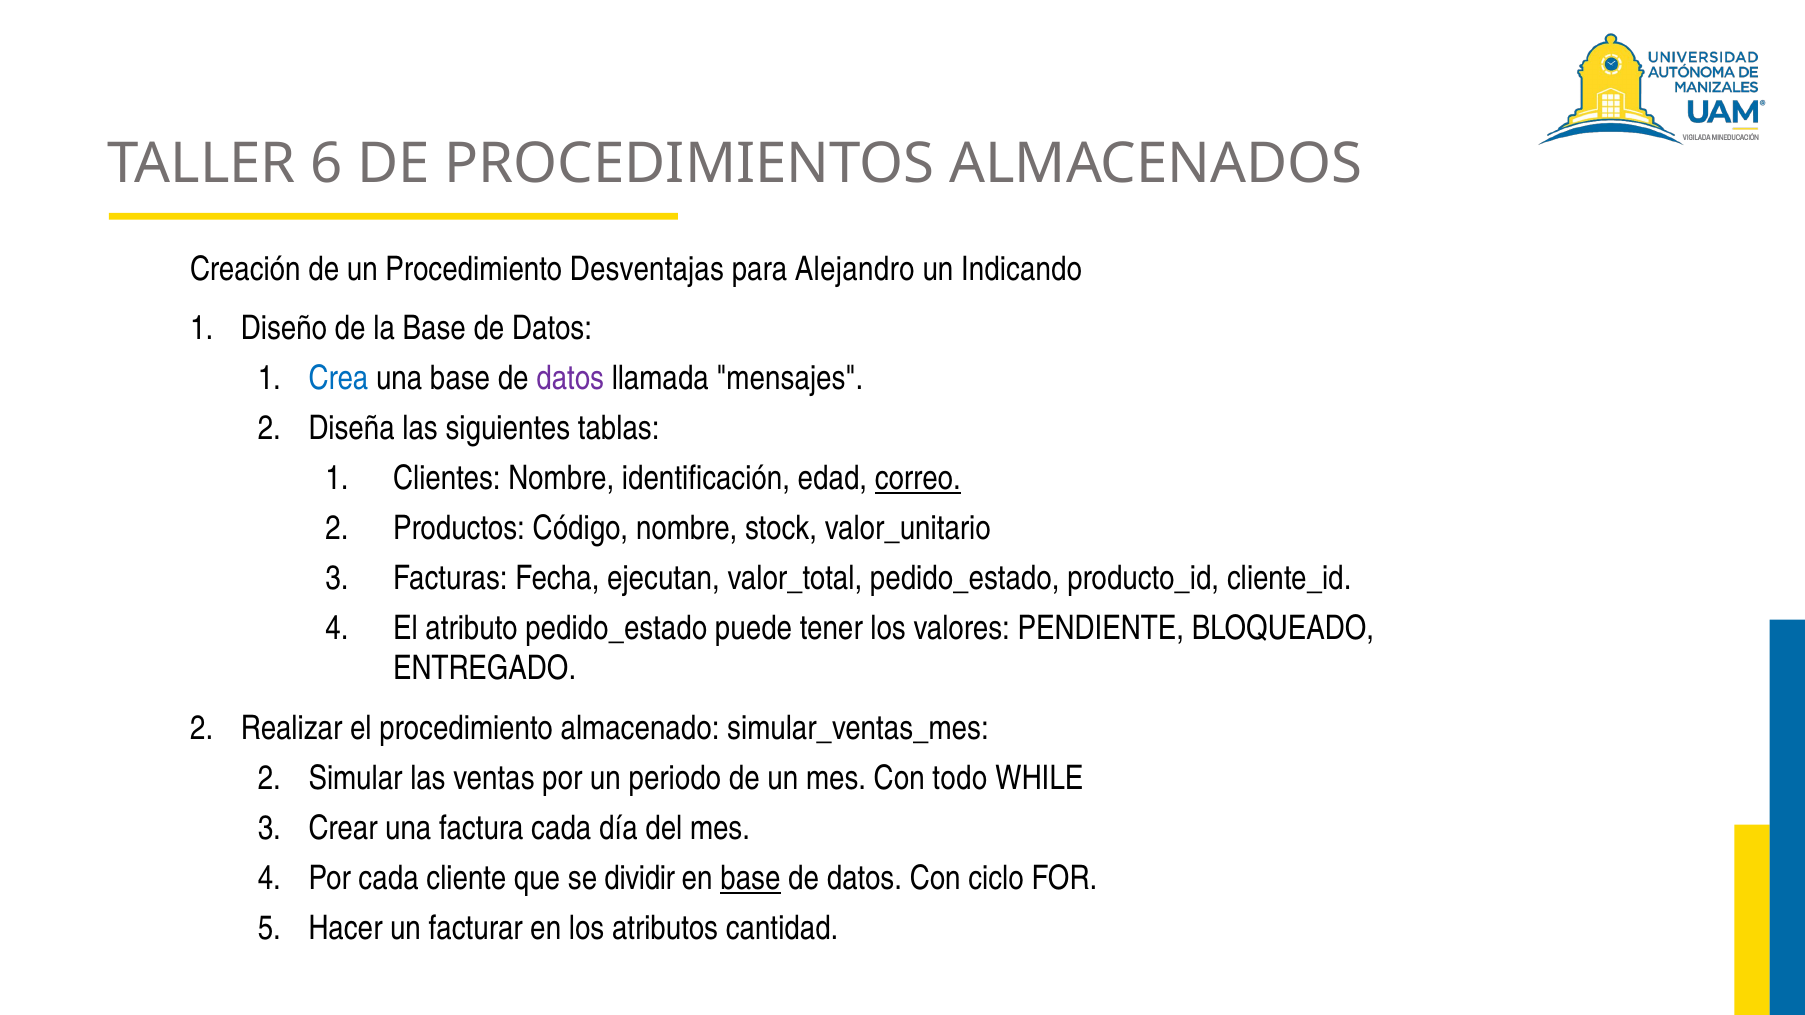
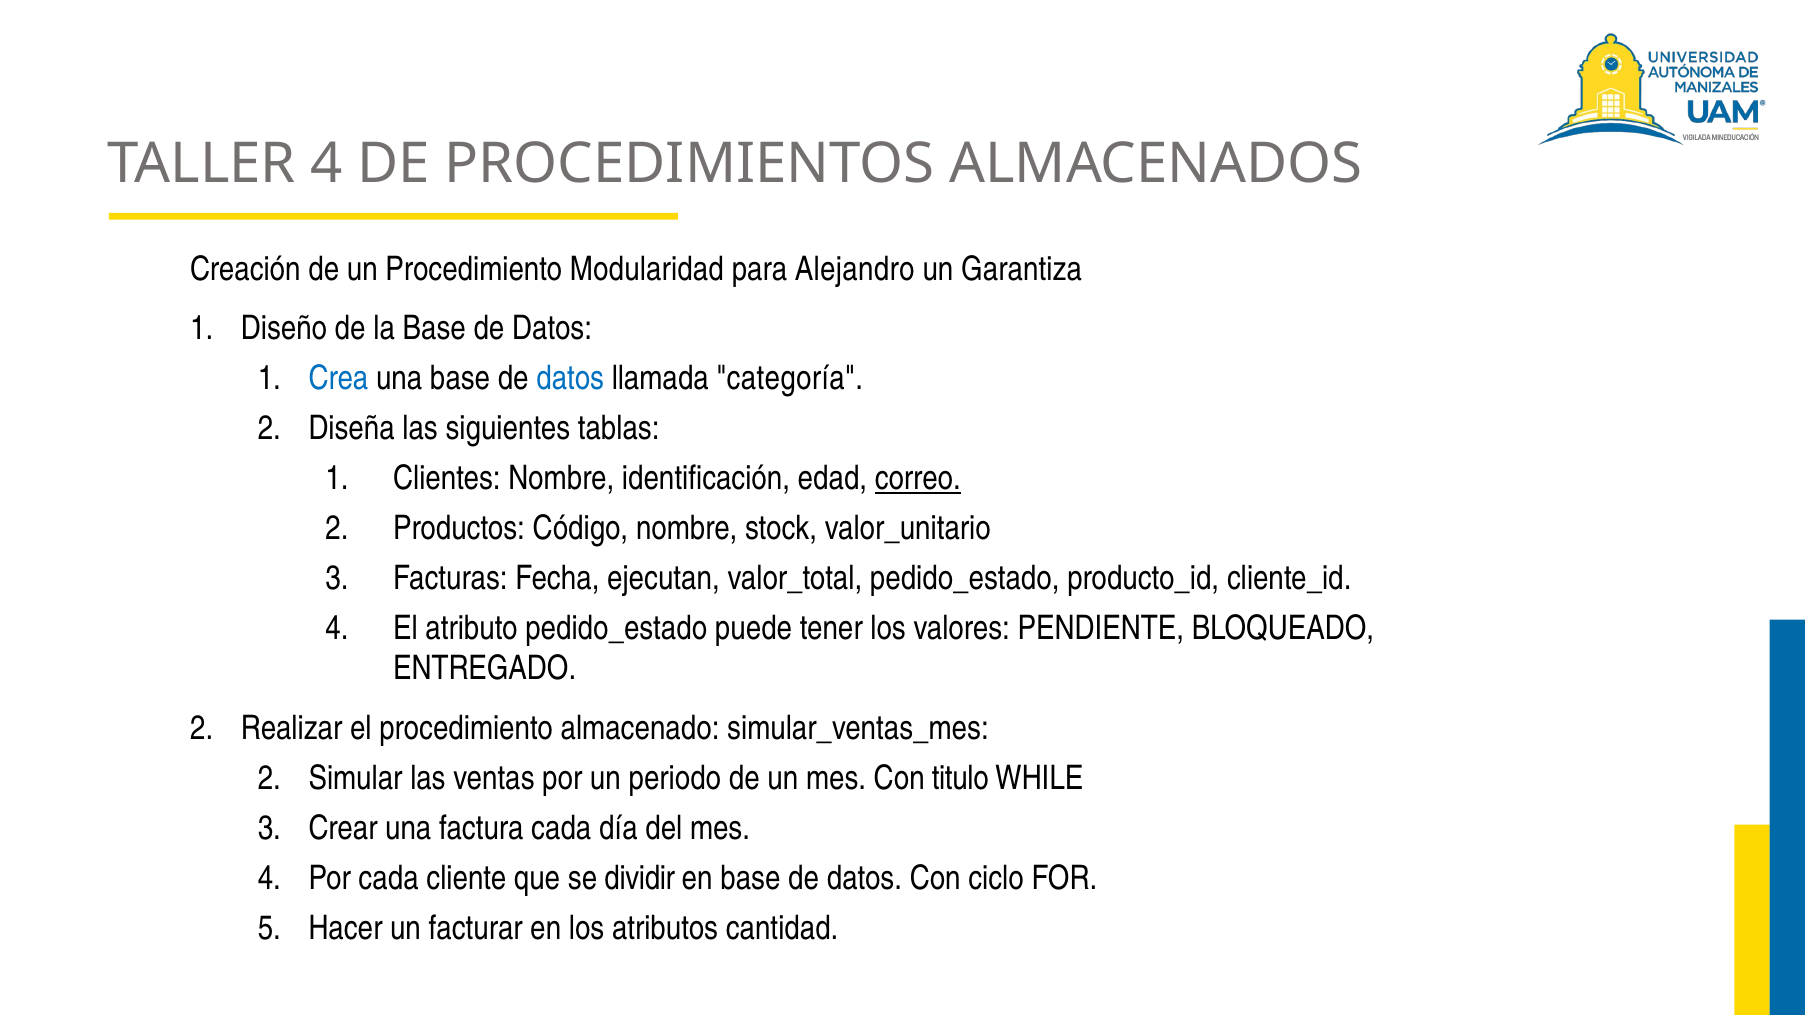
TALLER 6: 6 -> 4 (327, 164)
Desventajas: Desventajas -> Modularidad (647, 269)
Indicando: Indicando -> Garantiza (1022, 269)
datos colour: purple -> blue (570, 378)
mensajes: mensajes -> categoría (790, 378)
todo: todo -> titulo (960, 778)
base underline: present -> none (750, 878)
